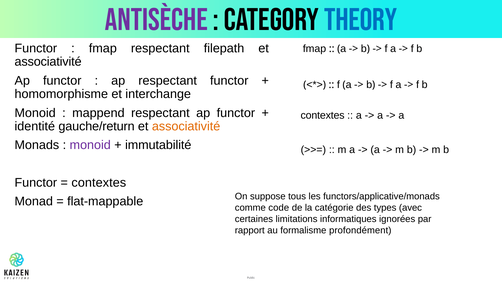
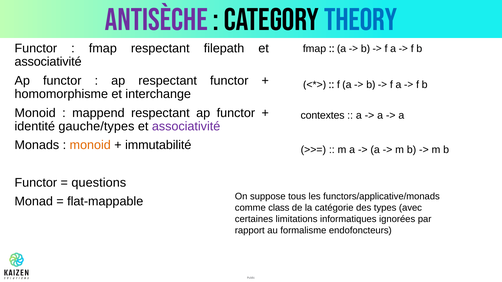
gauche/return: gauche/return -> gauche/types (96, 127)
associativité colour: orange -> purple (186, 127)
monoid colour: purple -> orange (90, 145)
contextes: contextes -> questions (99, 183)
code: code -> class (279, 208)
profondément: profondément -> endofoncteurs (360, 231)
